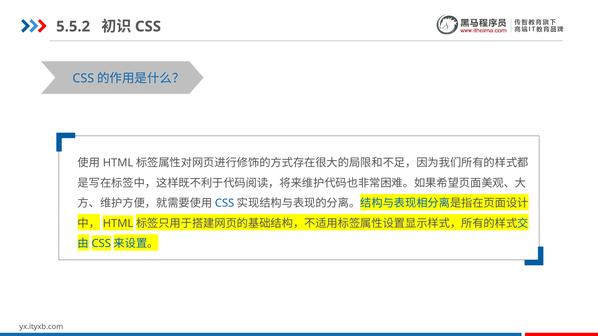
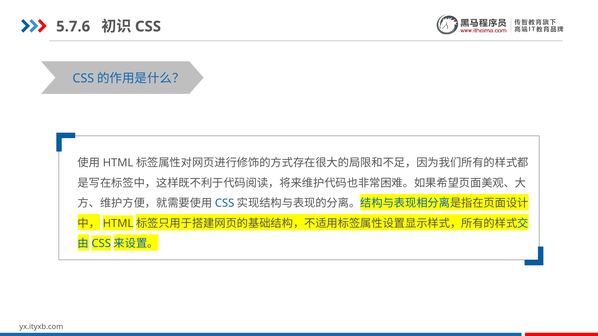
5.5.2: 5.5.2 -> 5.7.6 (73, 27)
